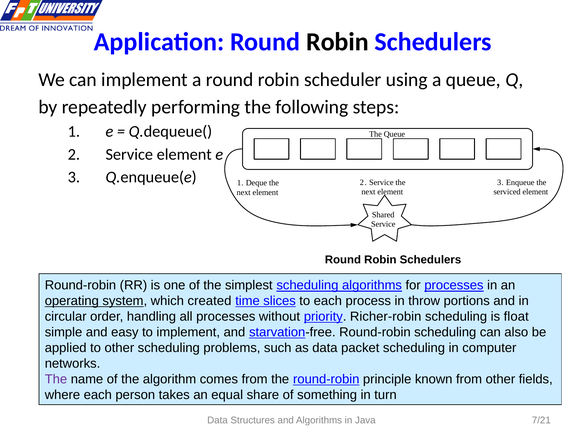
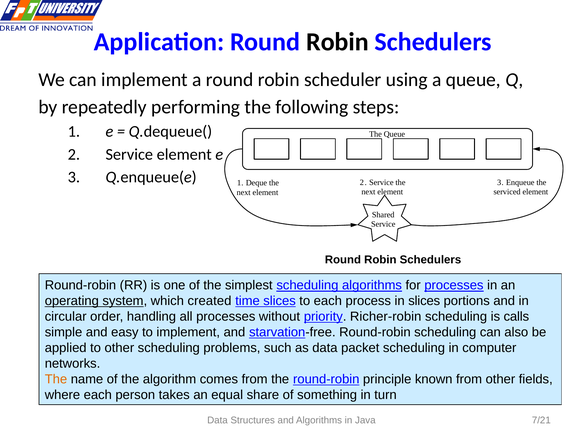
in throw: throw -> slices (424, 301)
float: float -> calls (516, 316)
The colour: purple -> orange (56, 379)
